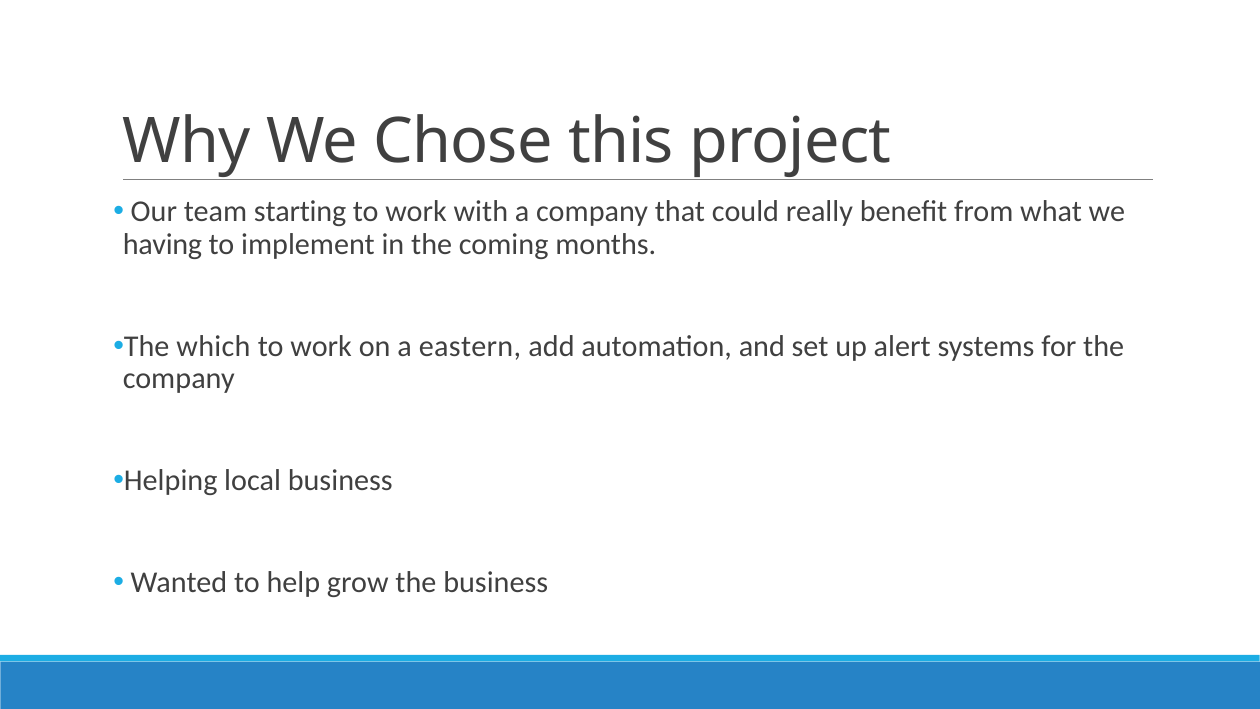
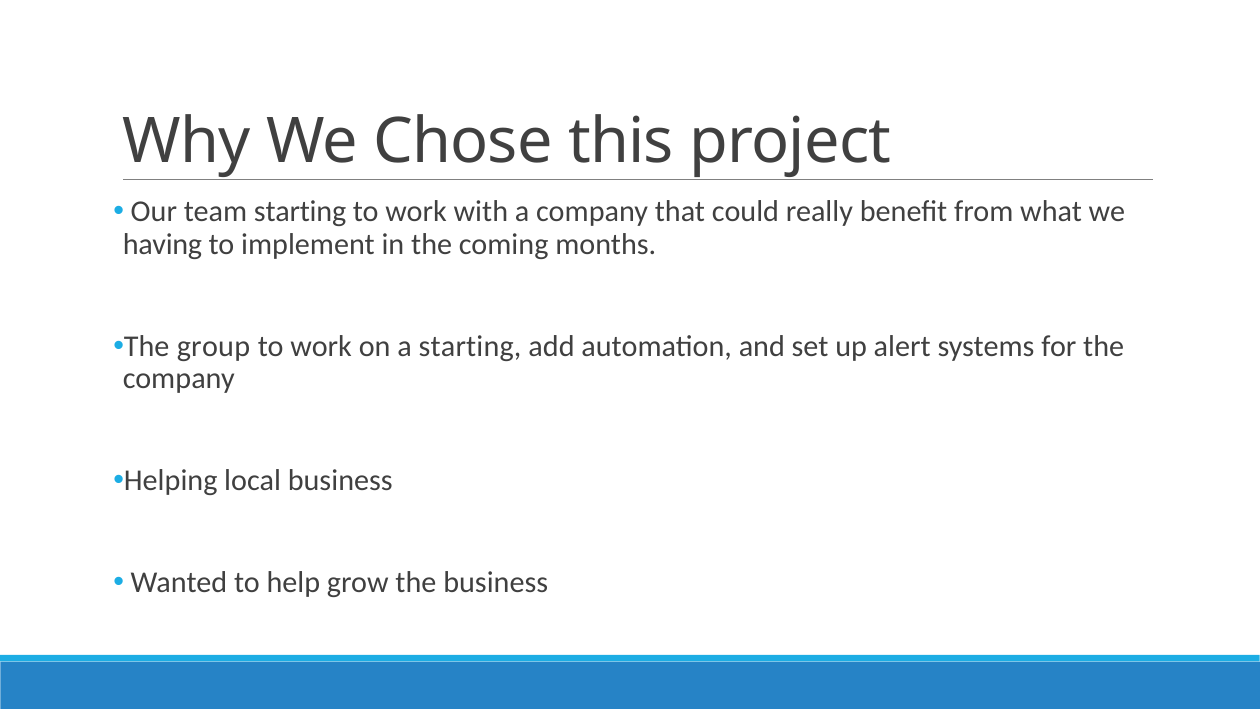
which: which -> group (213, 346)
a eastern: eastern -> starting (470, 346)
